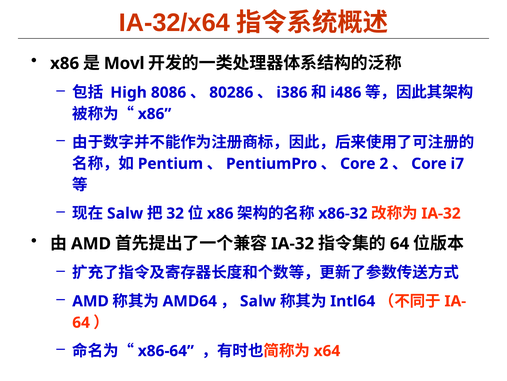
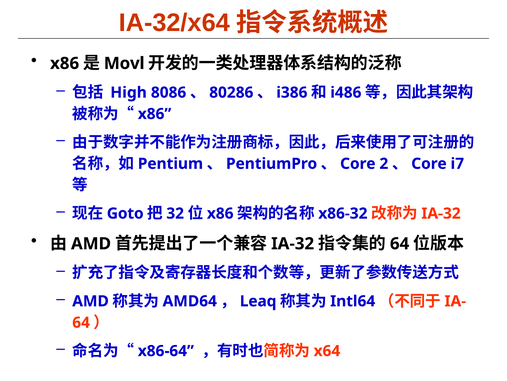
Salw: Salw -> Goto (125, 213)
Salw: Salw -> Leaq (258, 301)
